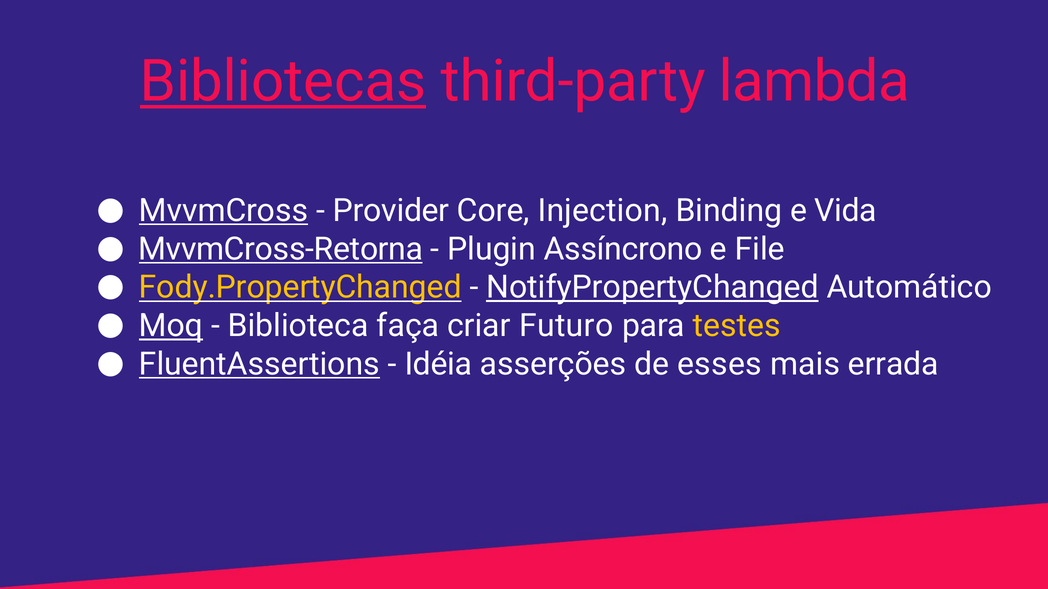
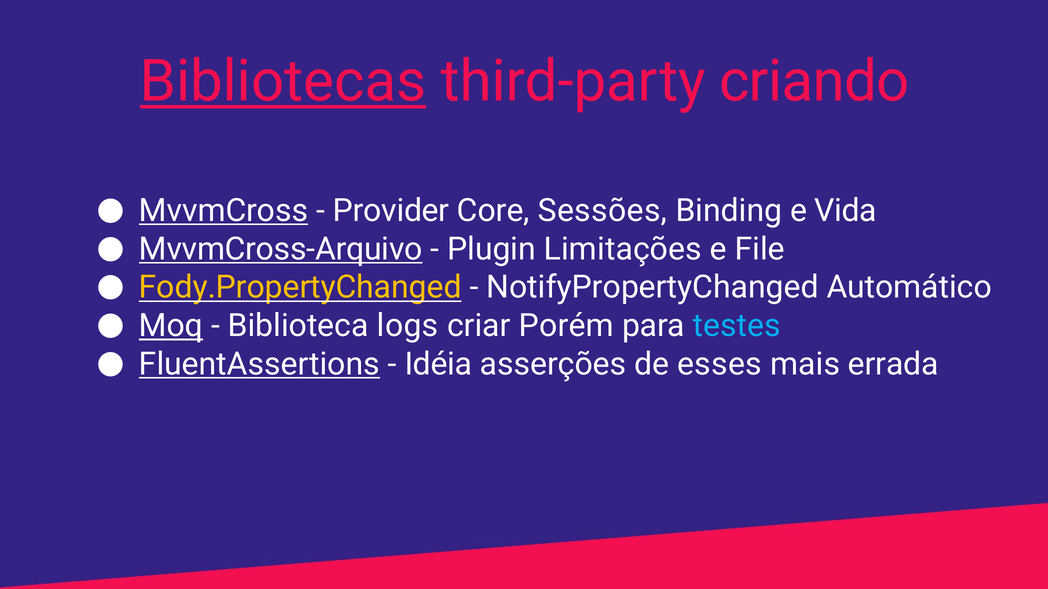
lambda: lambda -> criando (814, 82)
Injection: Injection -> Sessões (603, 211)
MvvmCross-Retorna: MvvmCross-Retorna -> MvvmCross-Arquivo (281, 249)
Assíncrono: Assíncrono -> Limitações (623, 249)
NotifyPropertyChanged underline: present -> none (652, 288)
faça: faça -> logs (408, 326)
Futuro: Futuro -> Porém (566, 326)
testes colour: yellow -> light blue (737, 326)
